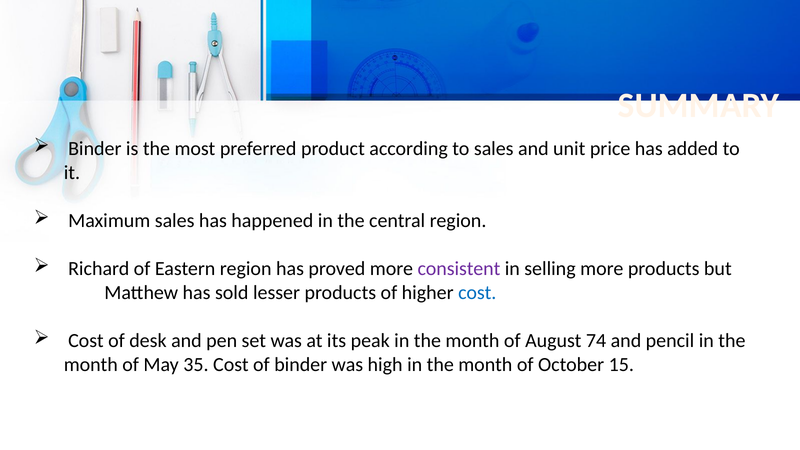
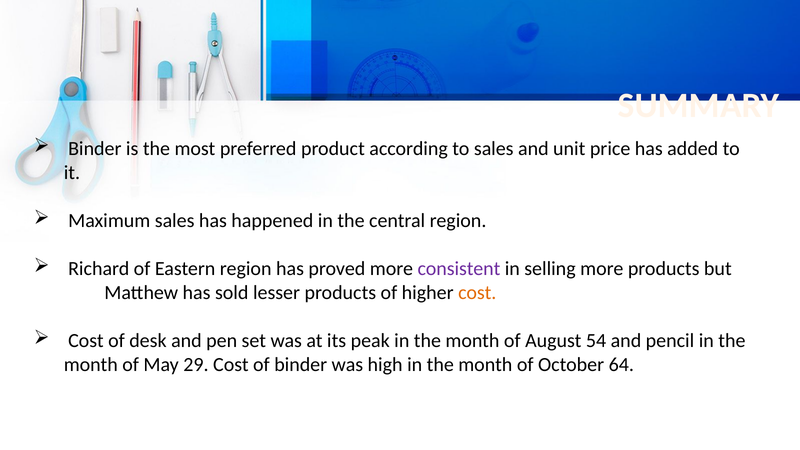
cost colour: blue -> orange (477, 293)
74: 74 -> 54 (596, 341)
35: 35 -> 29 (196, 365)
15: 15 -> 64 (621, 365)
